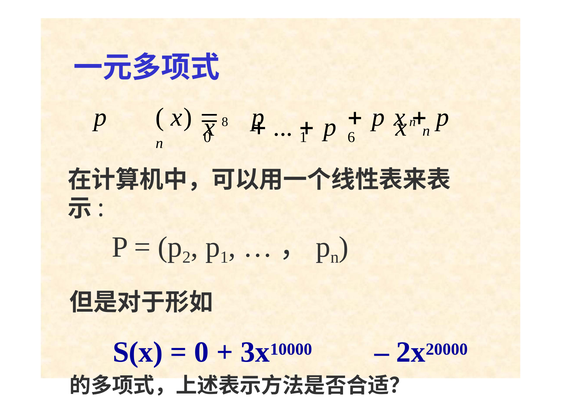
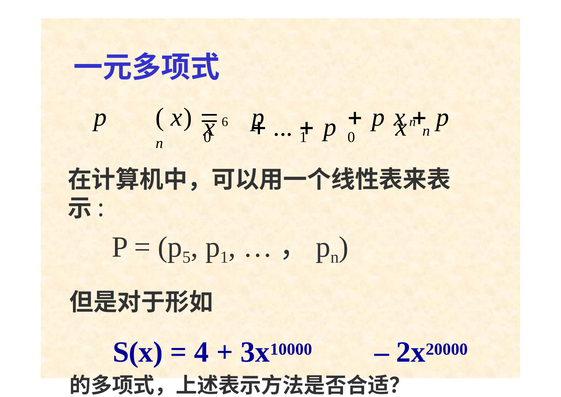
8: 8 -> 6 (225, 122)
6: 6 -> 0 (351, 137)
2: 2 -> 5 (187, 257)
0: 0 -> 4 (202, 352)
